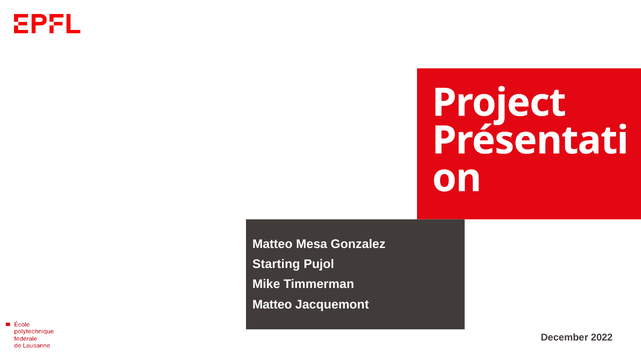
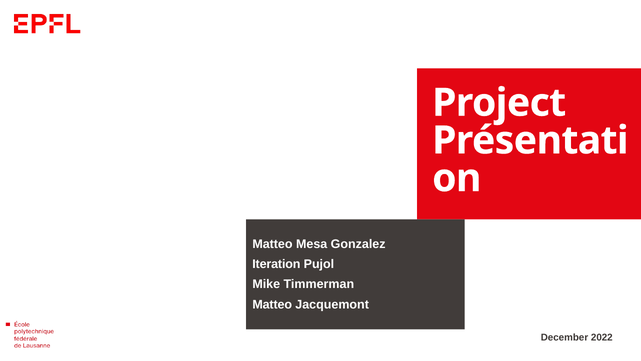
Starting: Starting -> Iteration (276, 264)
